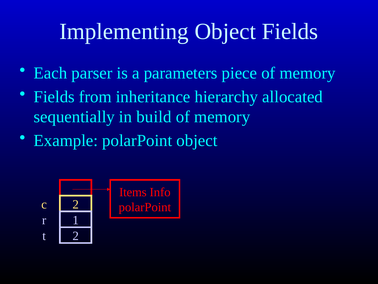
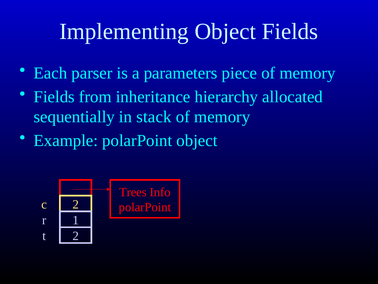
build: build -> stack (154, 117)
Items: Items -> Trees (133, 192)
